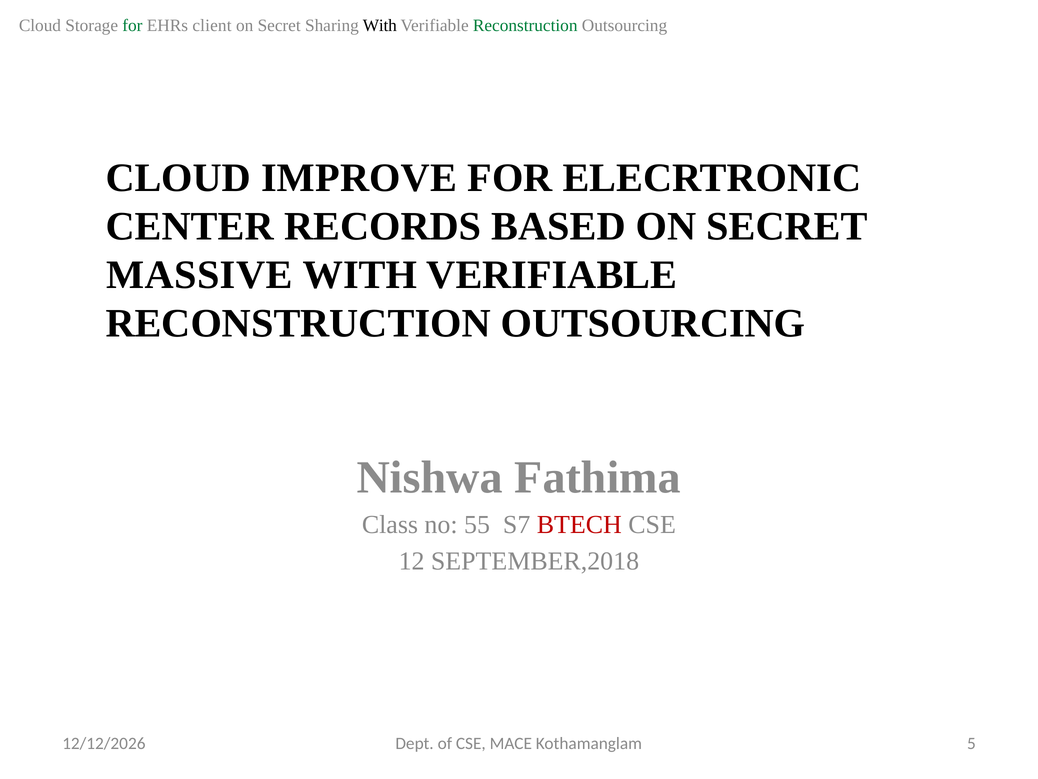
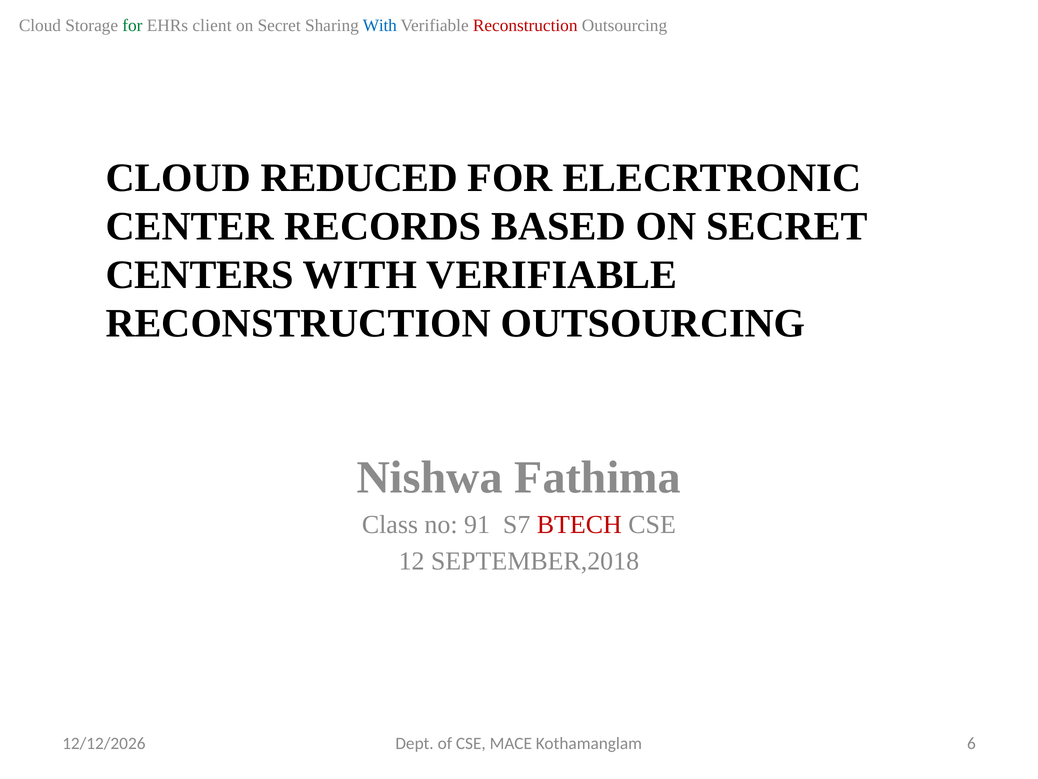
With colour: black -> blue (380, 25)
Reconstruction colour: green -> red (525, 25)
IMPROVE: IMPROVE -> REDUCED (359, 178)
MASSIVE: MASSIVE -> CENTERS (200, 275)
55: 55 -> 91 (477, 524)
5: 5 -> 6 (971, 743)
